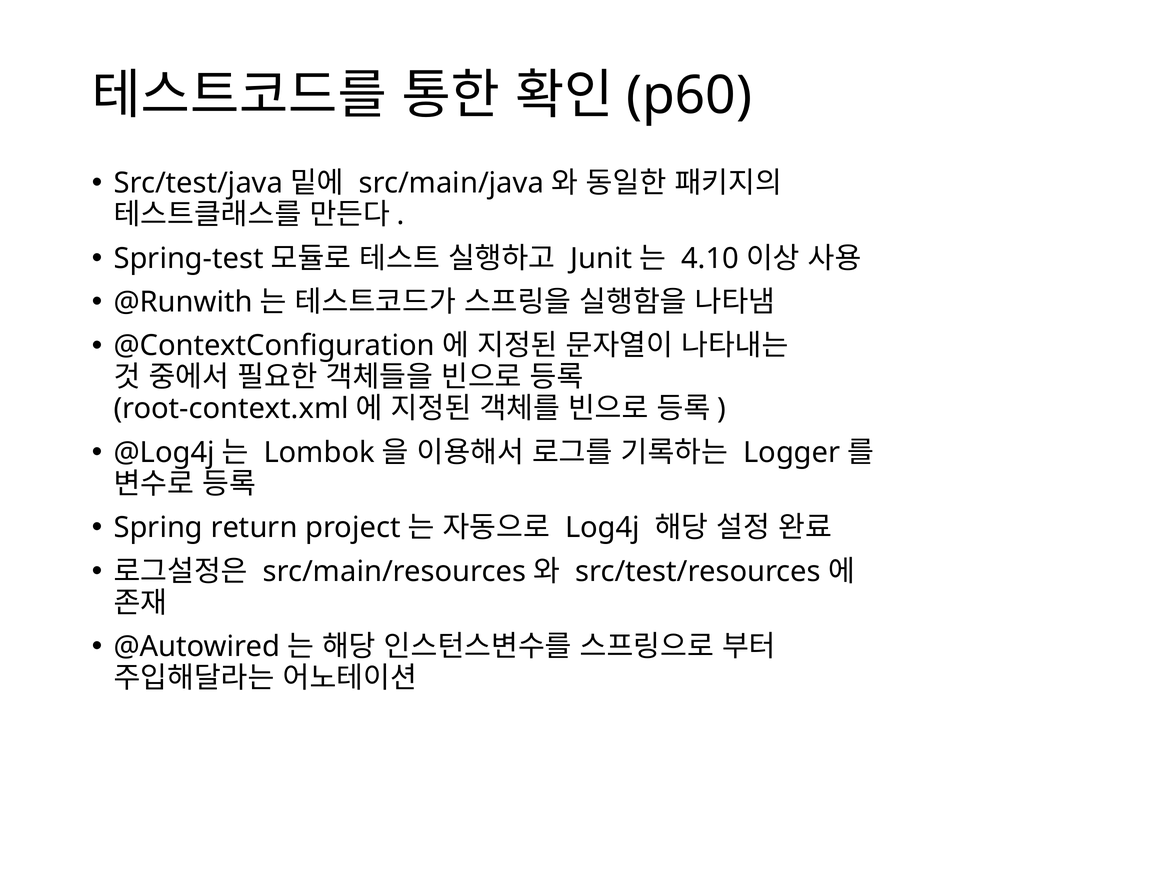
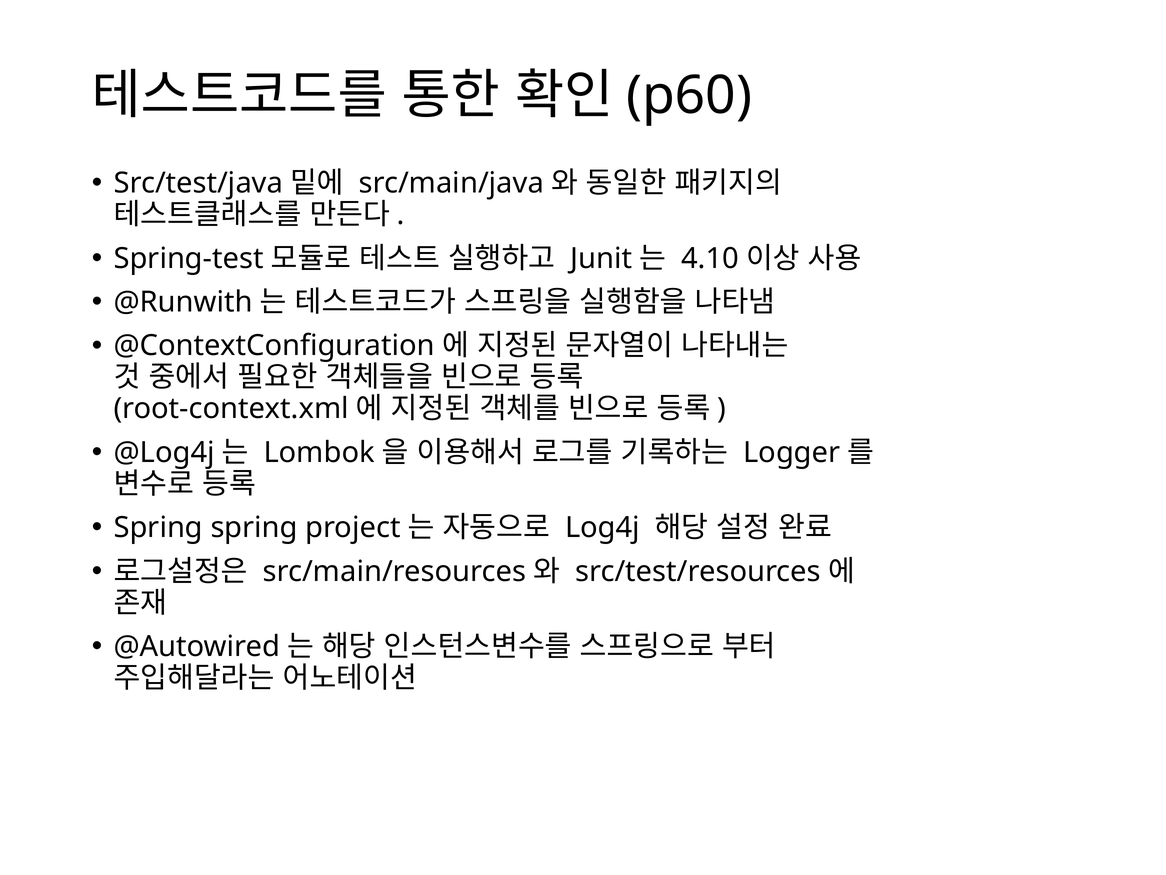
Spring return: return -> spring (254, 527)
